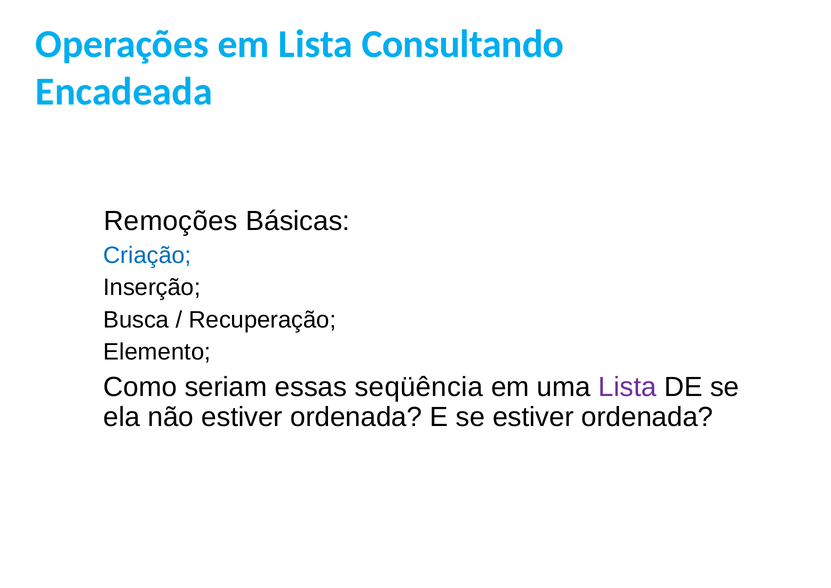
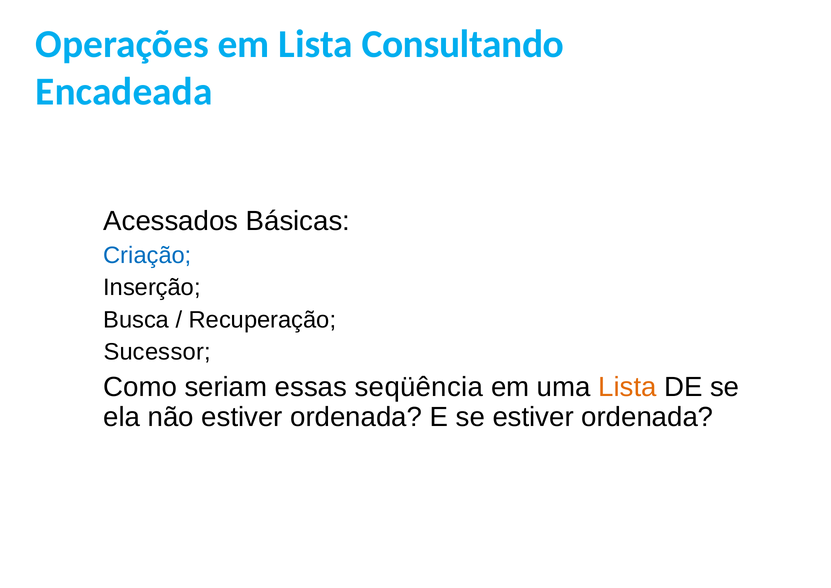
Remoções: Remoções -> Acessados (171, 221)
Elemento: Elemento -> Sucessor (157, 352)
Lista colour: purple -> orange (627, 387)
